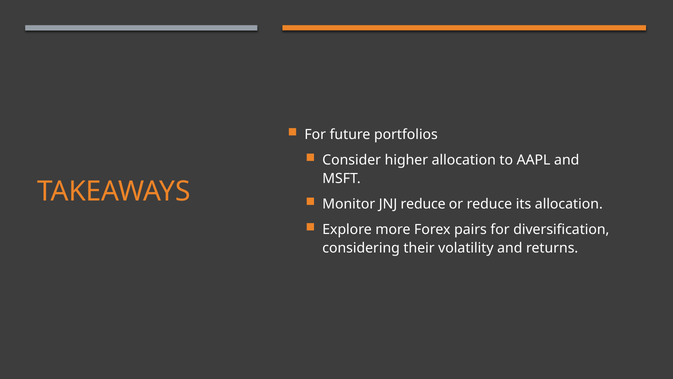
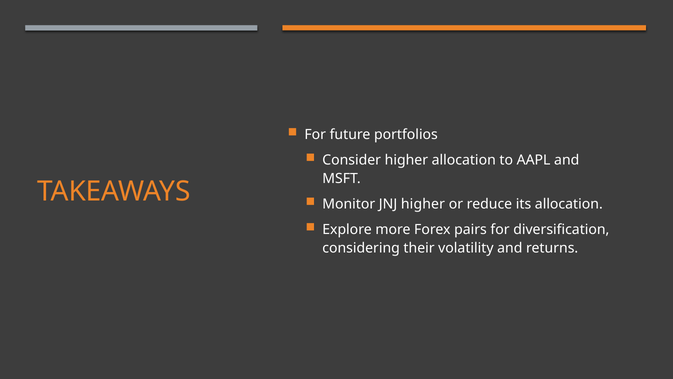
JNJ reduce: reduce -> higher (423, 204)
